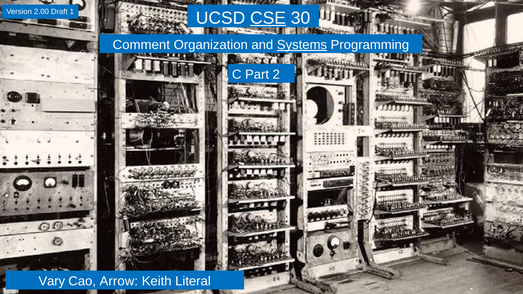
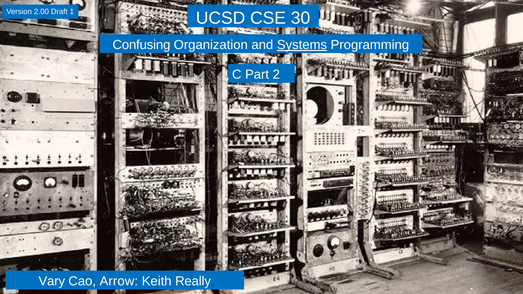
CSE underline: present -> none (268, 18)
Comment: Comment -> Confusing (141, 45)
Literal: Literal -> Really (193, 281)
